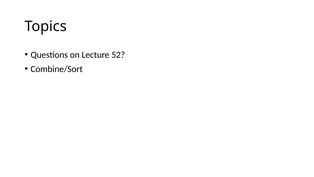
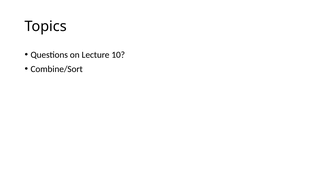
52: 52 -> 10 (118, 55)
